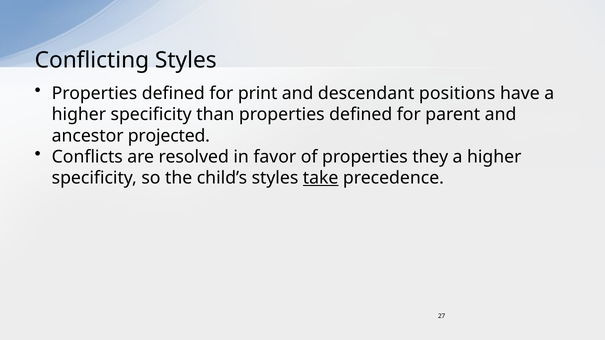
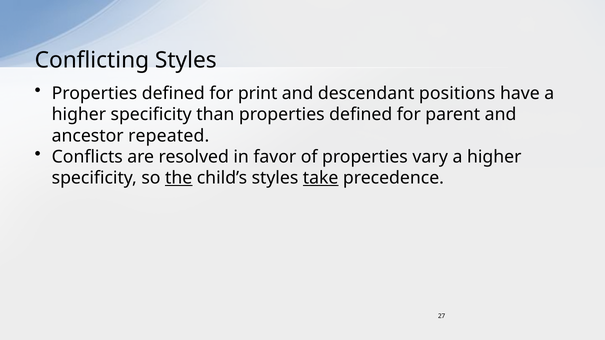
projected: projected -> repeated (169, 136)
they: they -> vary (430, 157)
the underline: none -> present (179, 178)
